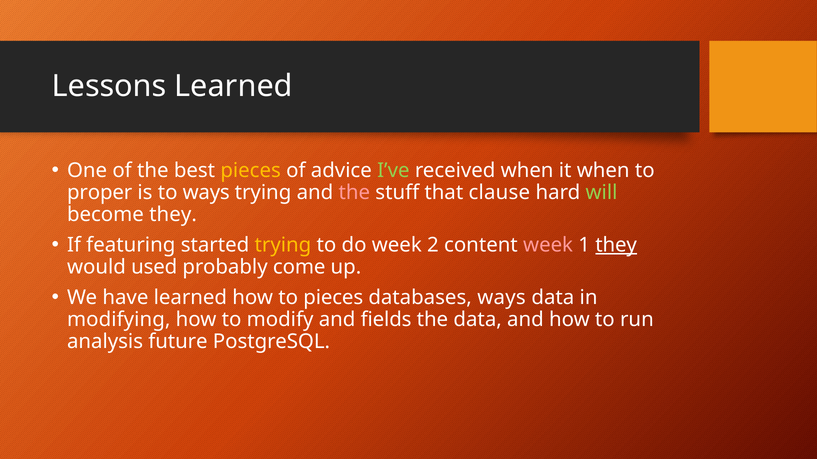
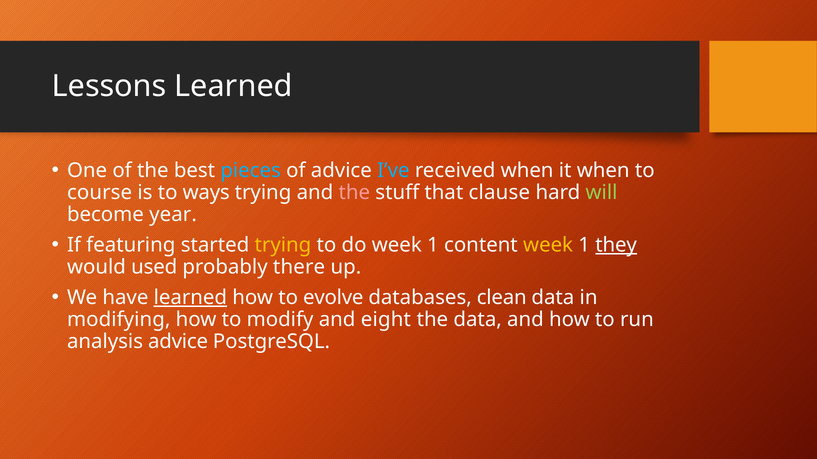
pieces colour: yellow -> light blue (251, 171)
I’ve colour: light green -> light blue (393, 171)
proper: proper -> course (100, 193)
become they: they -> year (173, 215)
do week 2: 2 -> 1 (433, 245)
week colour: pink -> yellow (548, 245)
come: come -> there (299, 267)
learned underline: none -> present (190, 298)
to pieces: pieces -> evolve (333, 298)
databases ways: ways -> clean (502, 298)
fields: fields -> eight (386, 320)
analysis future: future -> advice (178, 342)
